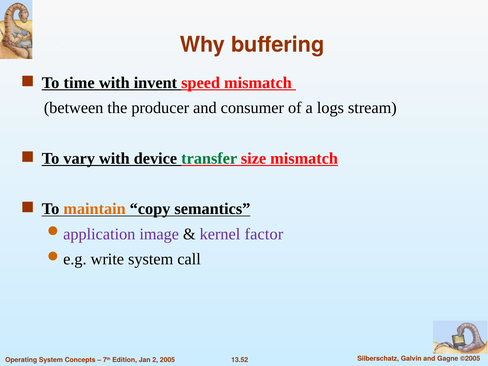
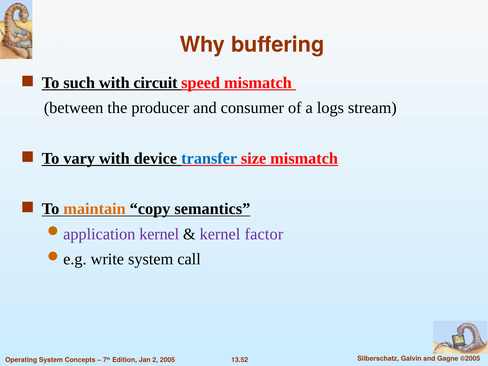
time: time -> such (79, 83)
invent: invent -> circuit (155, 83)
transfer colour: green -> blue (209, 158)
application image: image -> kernel (159, 234)
